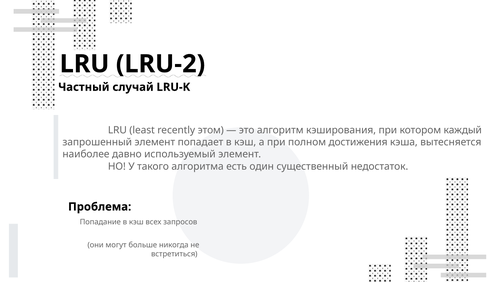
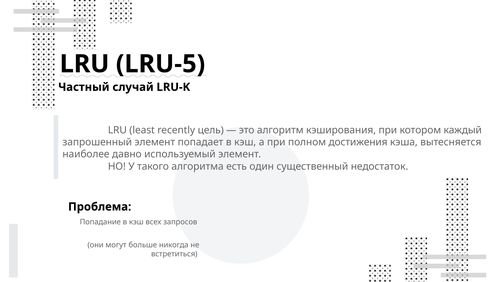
LRU-2: LRU-2 -> LRU-5 (161, 64)
этом: этом -> цель (211, 130)
